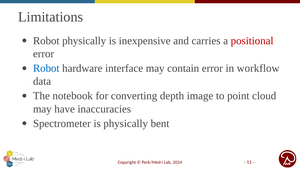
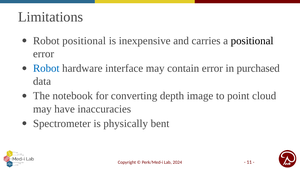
Robot physically: physically -> positional (84, 41)
positional colour: red -> black (252, 41)
workflow: workflow -> purchased (258, 68)
